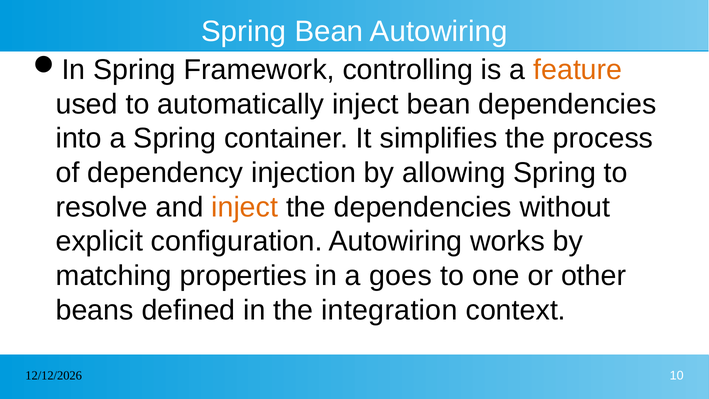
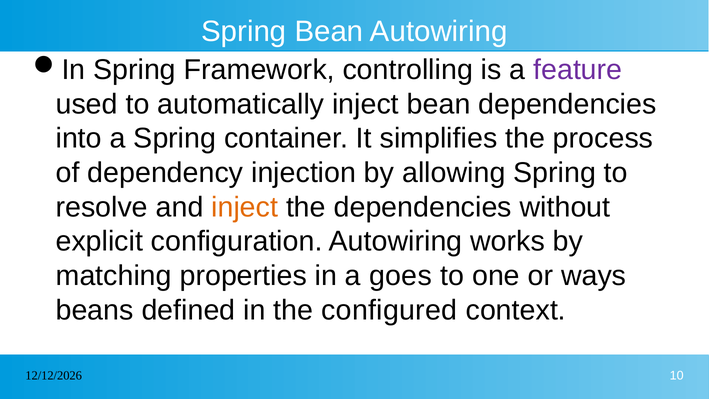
feature colour: orange -> purple (578, 70)
other: other -> ways (594, 276)
integration: integration -> configured (389, 310)
